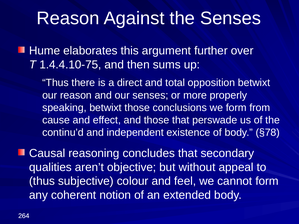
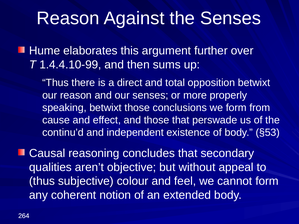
1.4.4.10-75: 1.4.4.10-75 -> 1.4.4.10-99 (70, 65)
§78: §78 -> §53 (268, 133)
